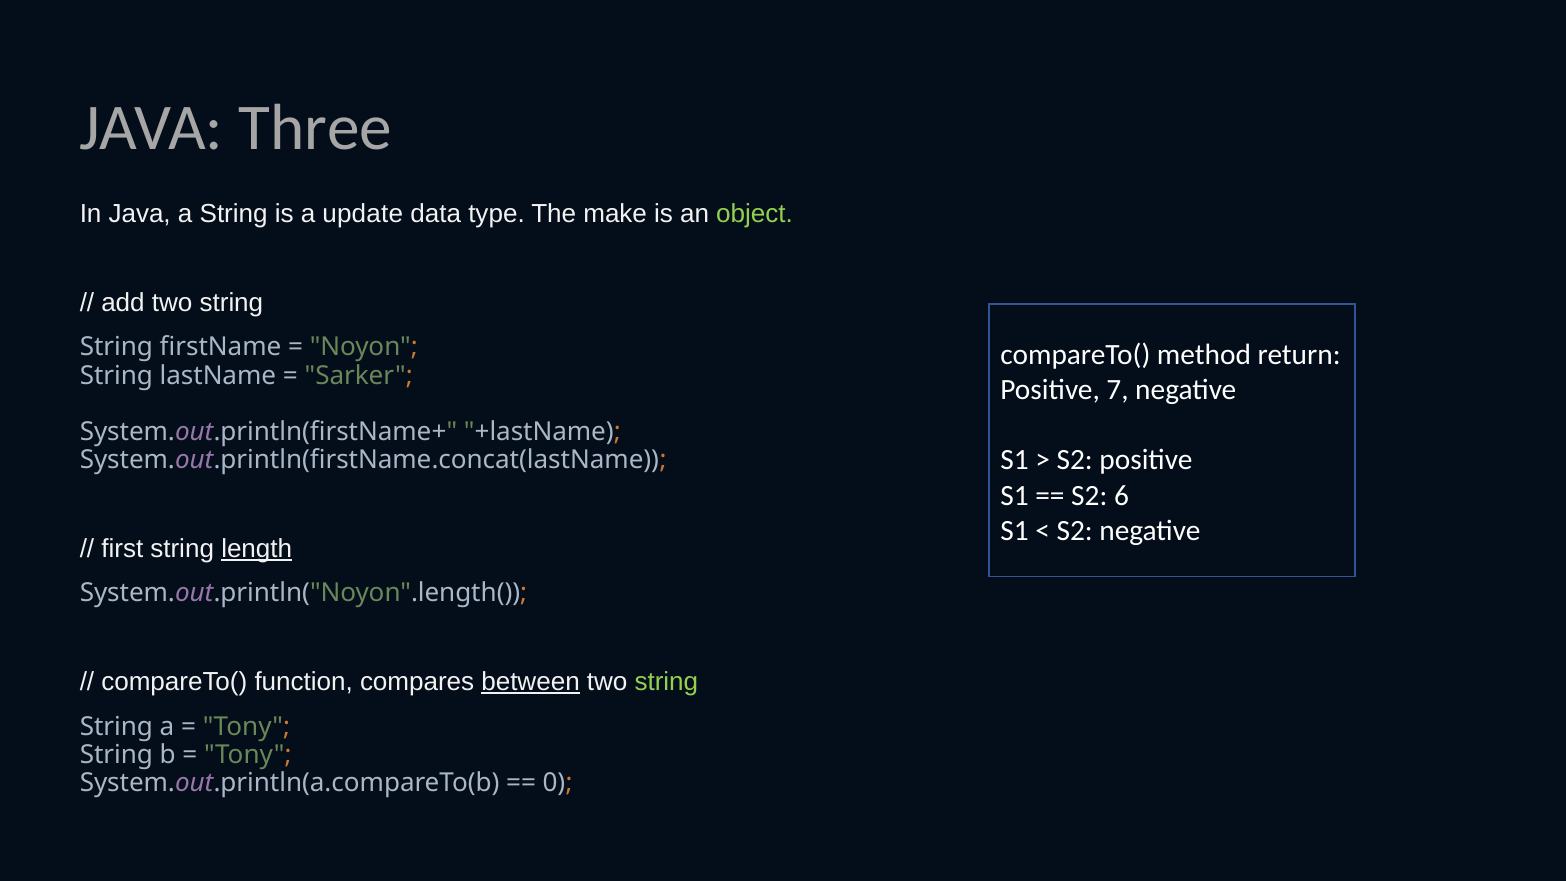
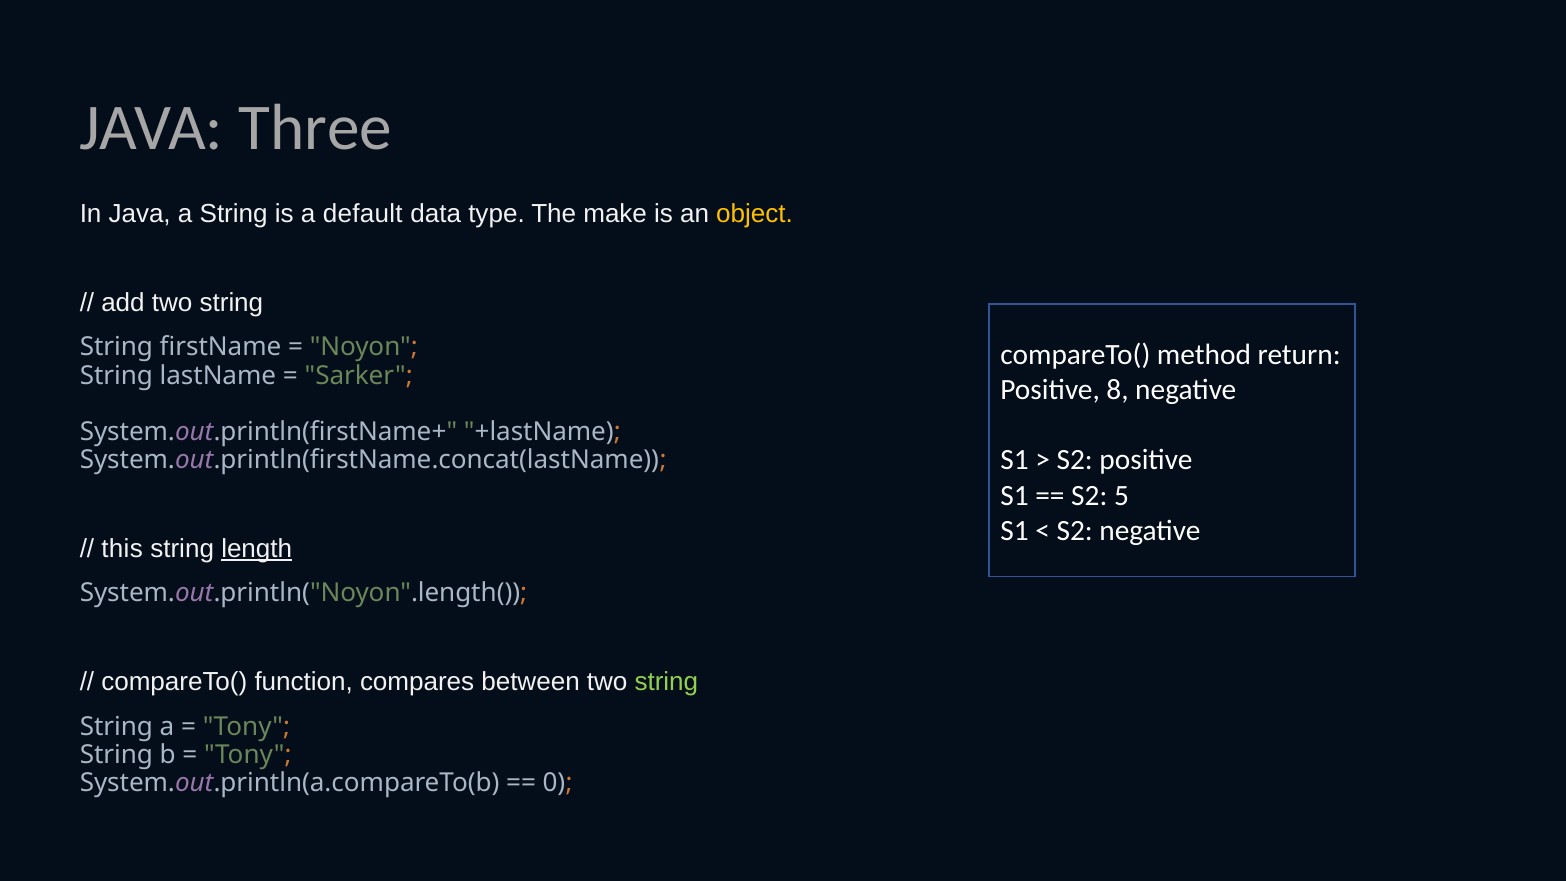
update: update -> default (363, 214)
object colour: light green -> yellow (755, 214)
7: 7 -> 8 (1118, 390)
6: 6 -> 5 (1121, 495)
first: first -> this (122, 549)
between underline: present -> none (531, 682)
